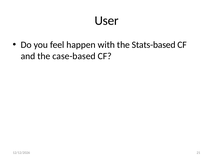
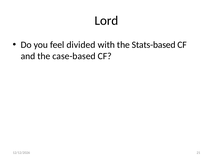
User: User -> Lord (106, 21)
happen: happen -> divided (81, 45)
